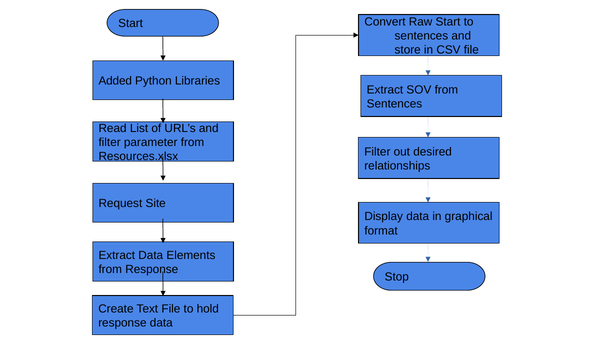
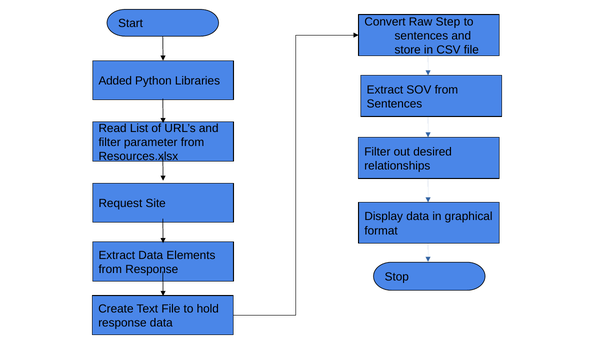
Raw Start: Start -> Step (448, 22)
